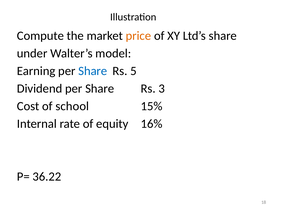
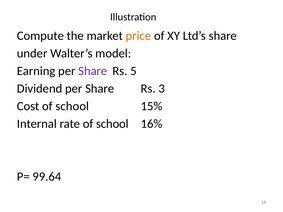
Share colour: blue -> purple (93, 71)
rate of equity: equity -> school (112, 124)
36.22: 36.22 -> 99.64 (47, 177)
